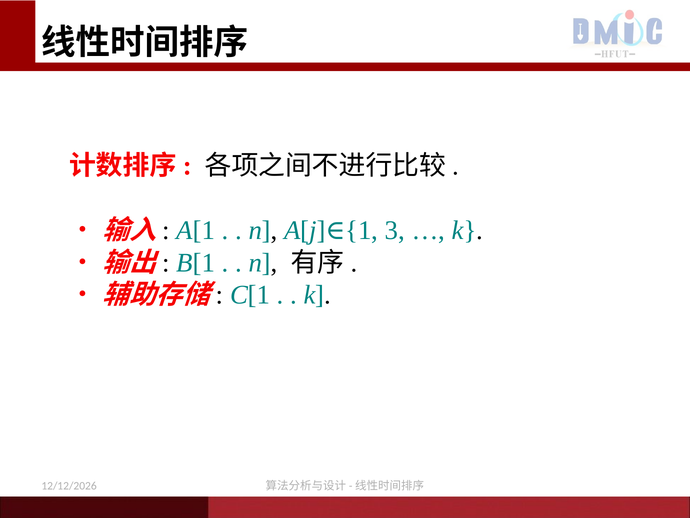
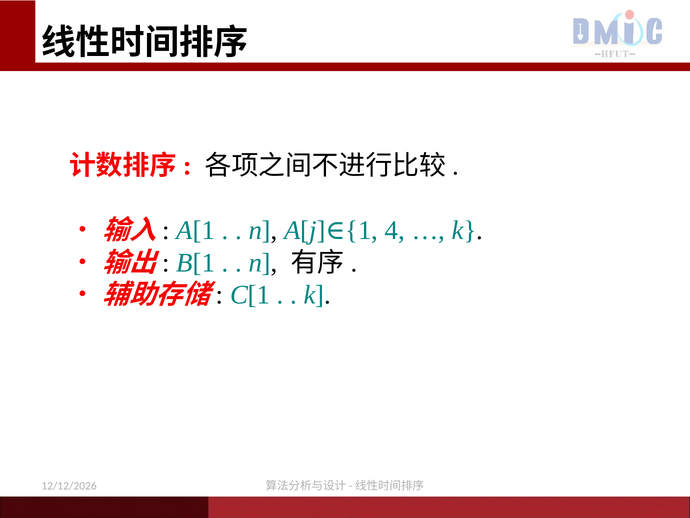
3: 3 -> 4 (395, 230)
